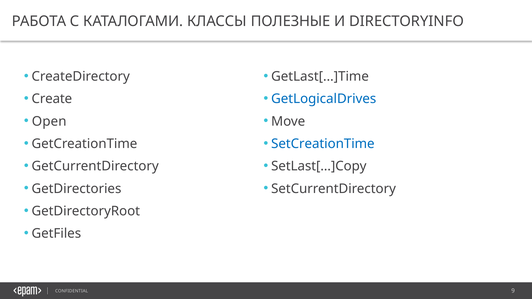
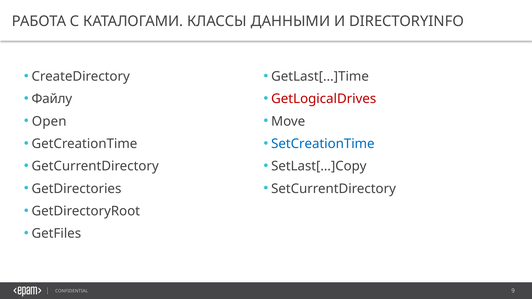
ПОЛЕЗНЫЕ: ПОЛЕЗНЫЕ -> ДАННЫМИ (291, 21)
Create: Create -> Файлу (52, 99)
GetLogicalDrives colour: blue -> red (324, 99)
